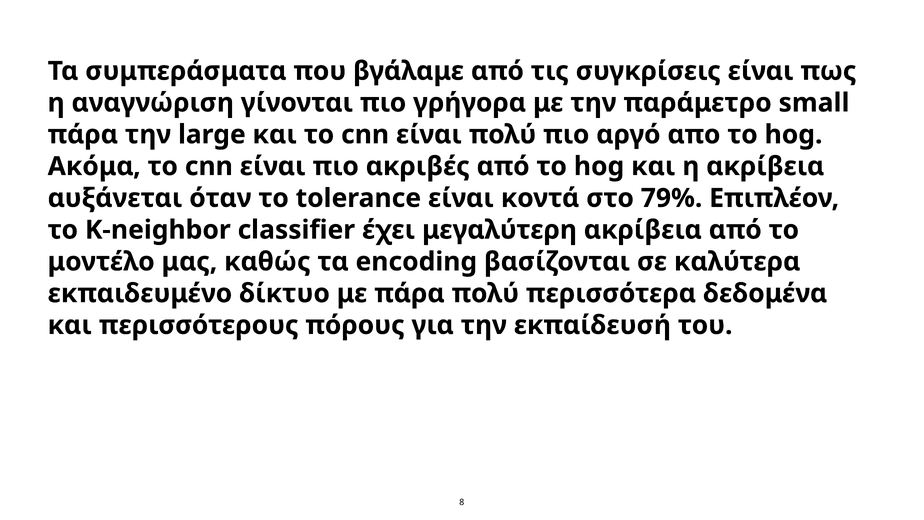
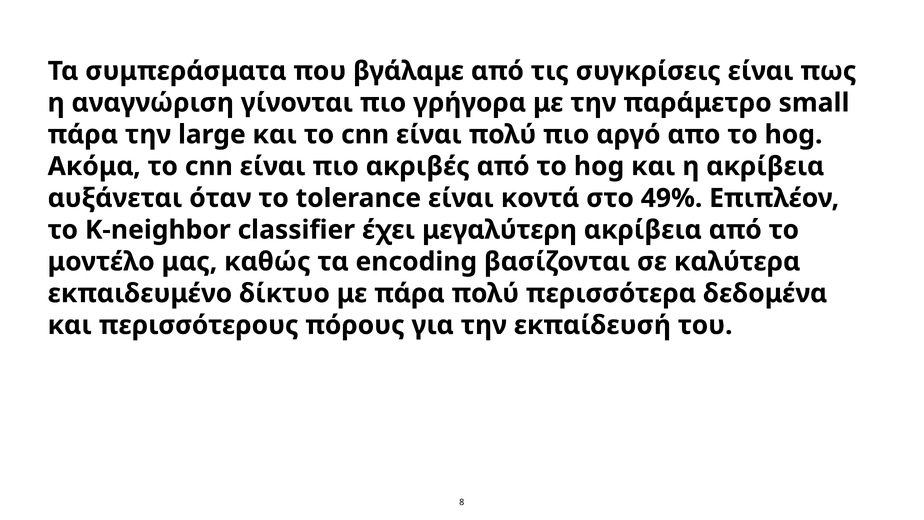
79%: 79% -> 49% (672, 198)
